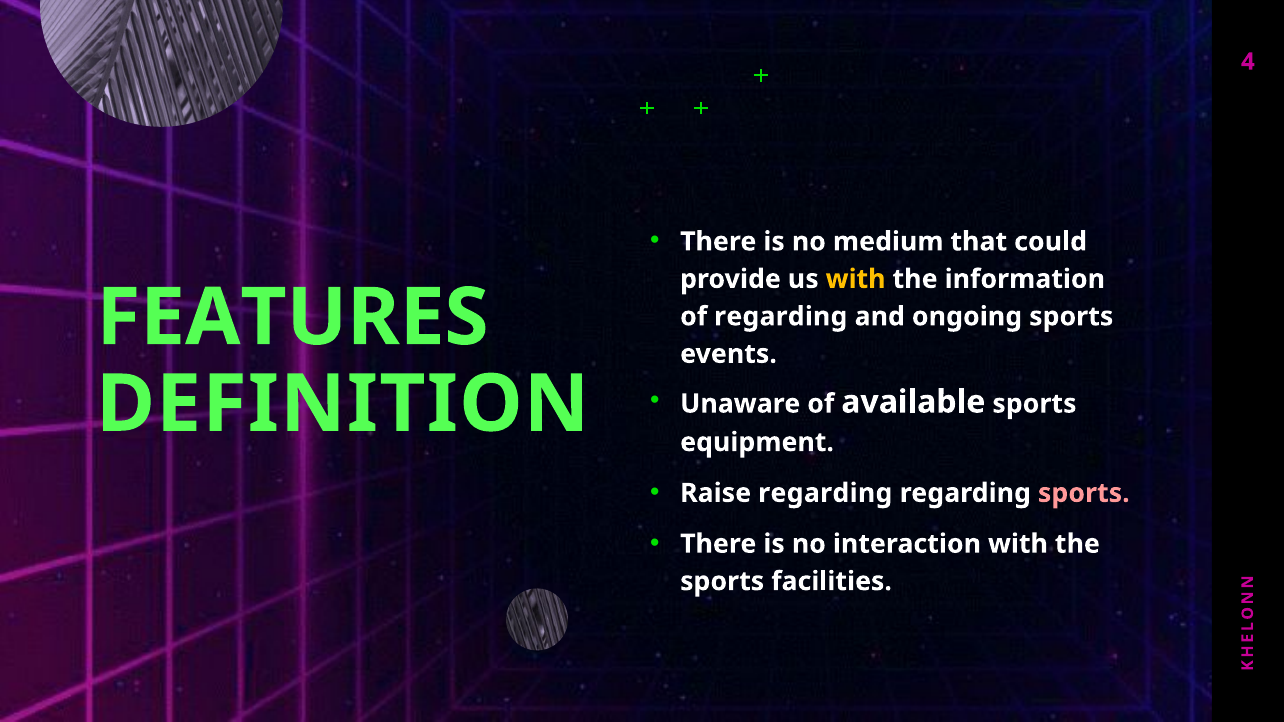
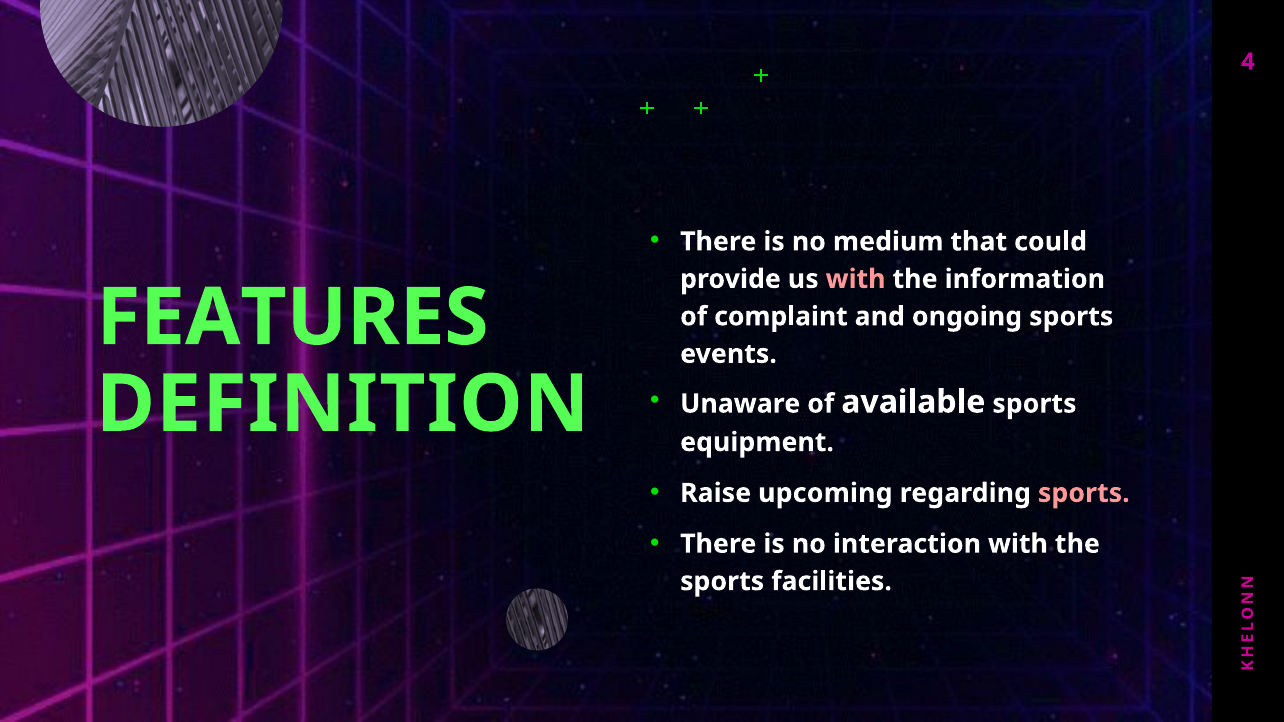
with colour: yellow -> pink (856, 279)
of regarding: regarding -> complaint (781, 317)
Raise regarding: regarding -> upcoming (825, 493)
